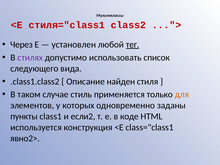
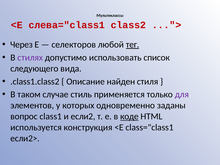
стиля="class1: стиля="class1 -> слева="class1 (67, 25)
установлен: установлен -> селекторов (74, 45)
для colour: orange -> purple (182, 94)
пункты: пункты -> вопрос (24, 116)
коде underline: none -> present (129, 116)
явно2>: явно2> -> если2> (25, 138)
